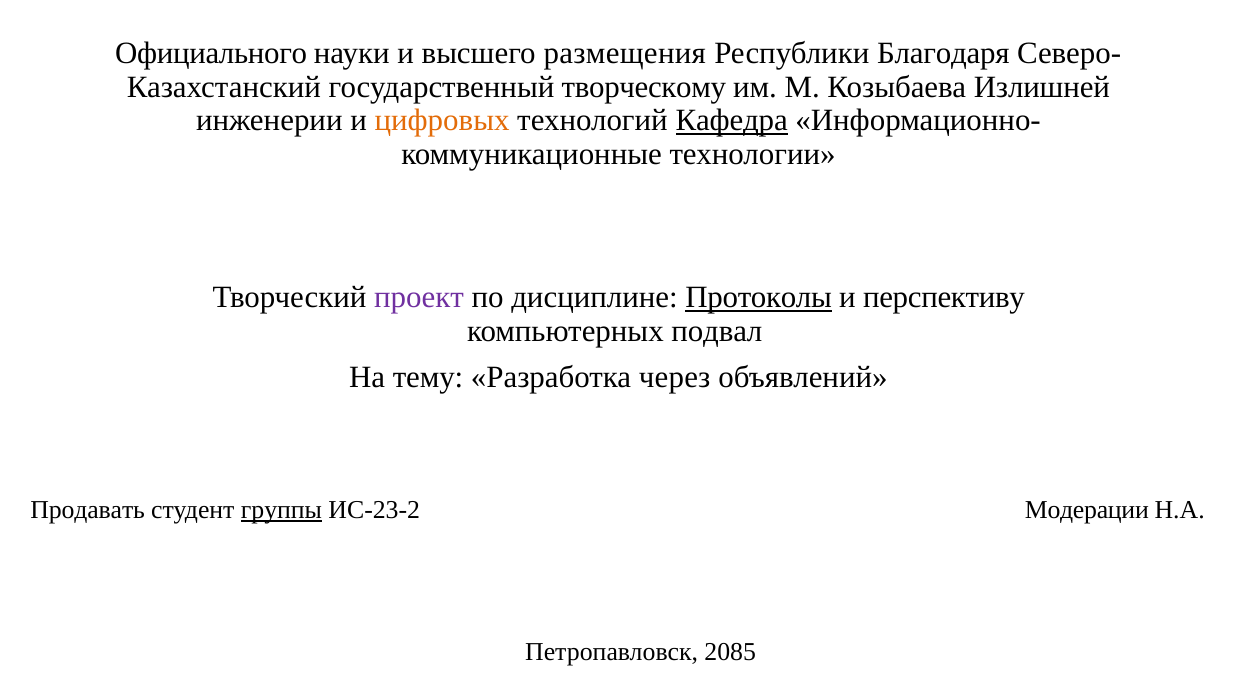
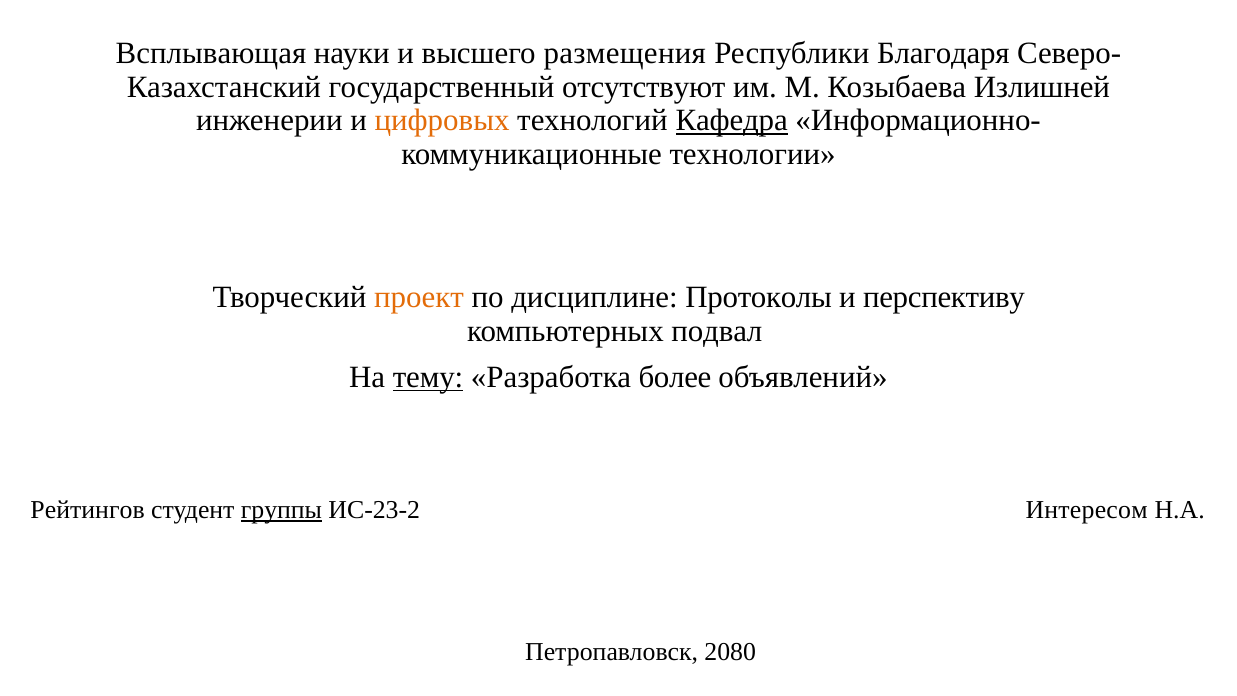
Официального: Официального -> Всплывающая (211, 54)
творческому: творческому -> отсутствуют (644, 87)
проект colour: purple -> orange (419, 297)
Протоколы underline: present -> none (759, 297)
тему underline: none -> present (428, 377)
через: через -> более (675, 377)
Продавать: Продавать -> Рейтингов (88, 510)
Модерации: Модерации -> Интересом (1087, 510)
2085: 2085 -> 2080 (730, 651)
